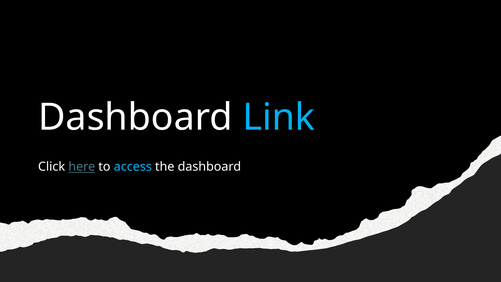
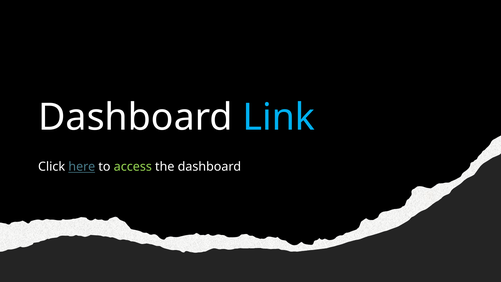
access colour: light blue -> light green (133, 167)
